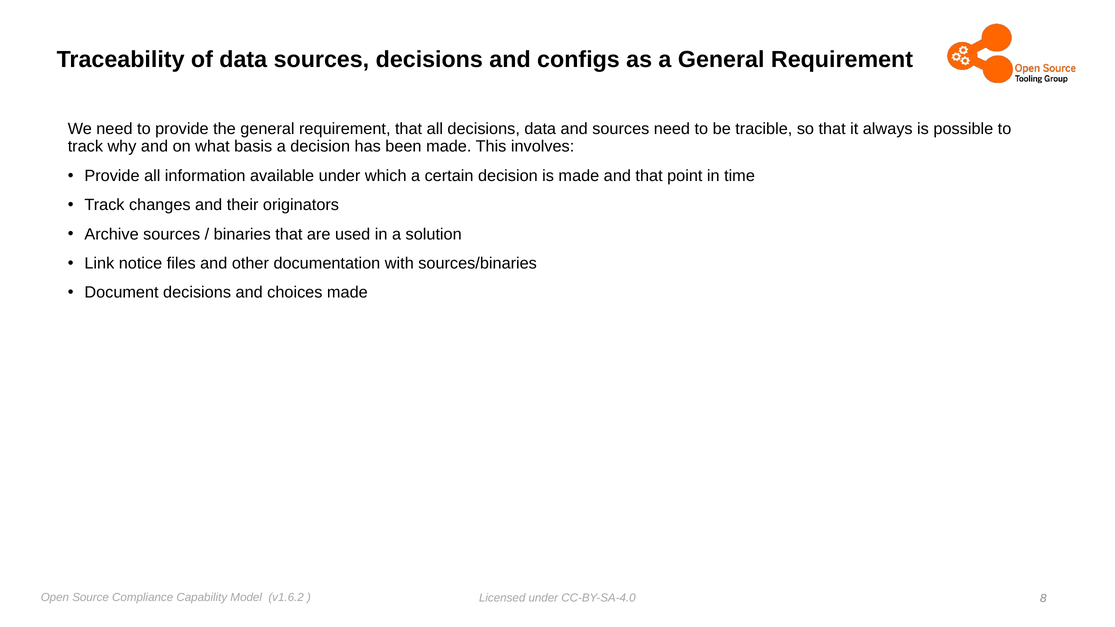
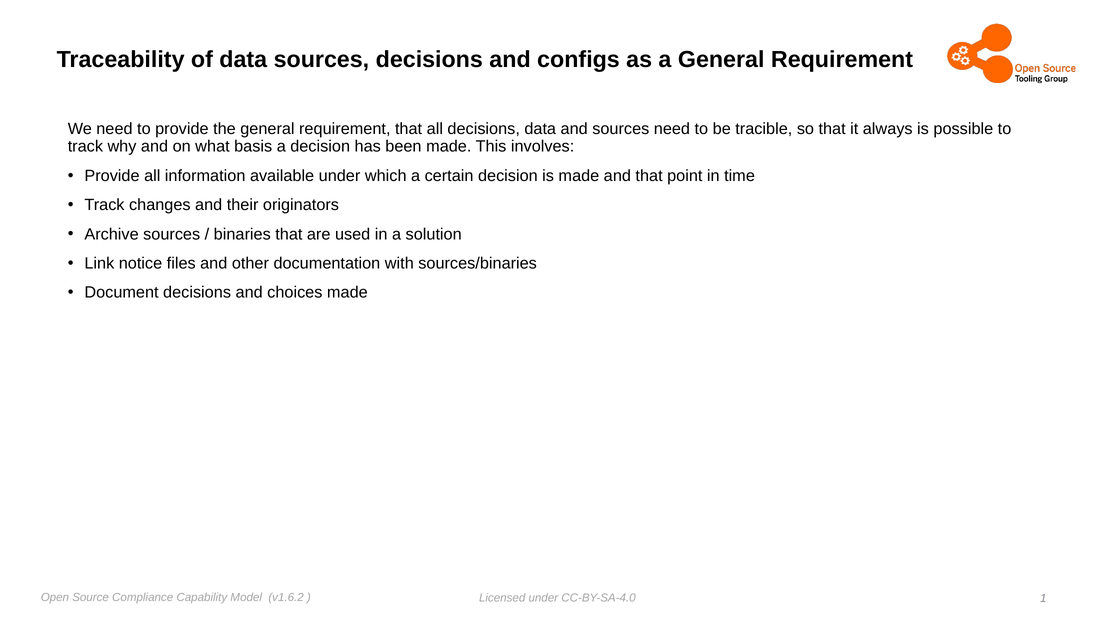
8: 8 -> 1 (1043, 599)
